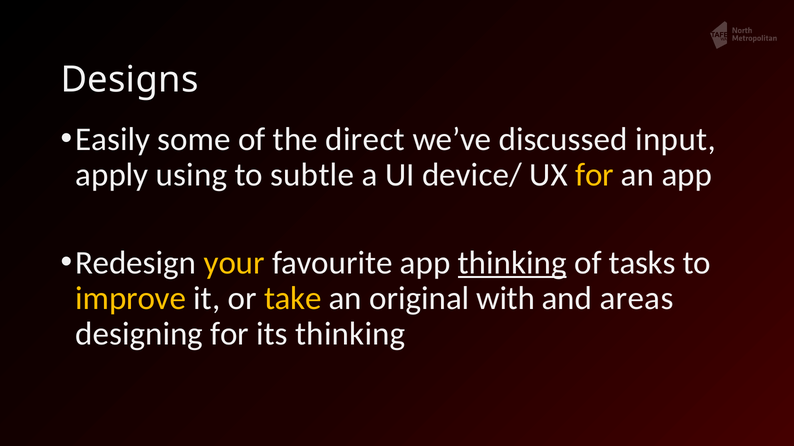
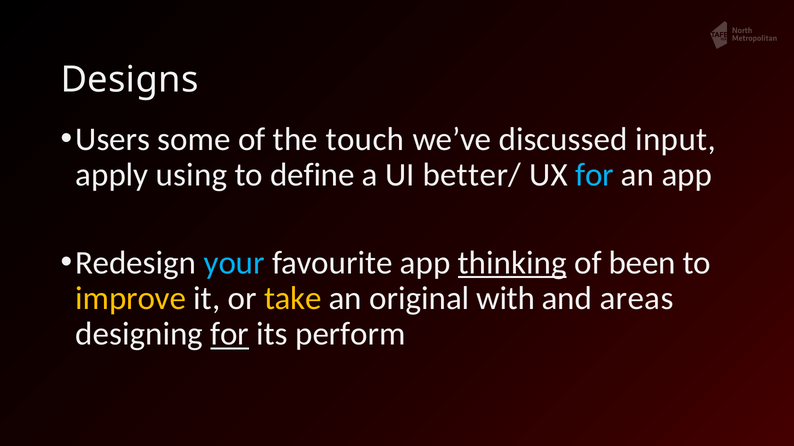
Easily: Easily -> Users (113, 140)
direct: direct -> touch (365, 140)
subtle: subtle -> define (312, 175)
device/: device/ -> better/ (472, 175)
for colour: yellow -> light blue (594, 175)
your colour: yellow -> light blue (234, 263)
tasks: tasks -> been (642, 263)
for underline: none -> present (230, 335)
its thinking: thinking -> perform (350, 335)
